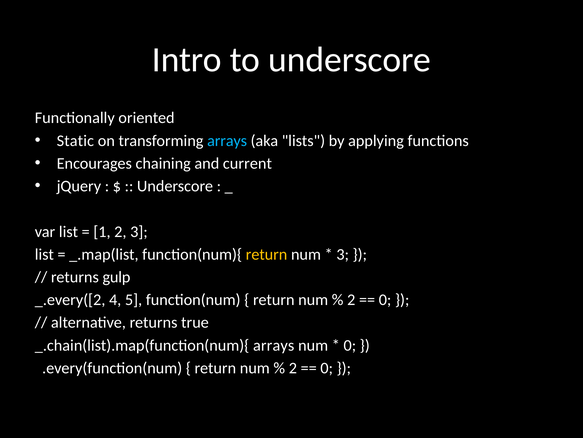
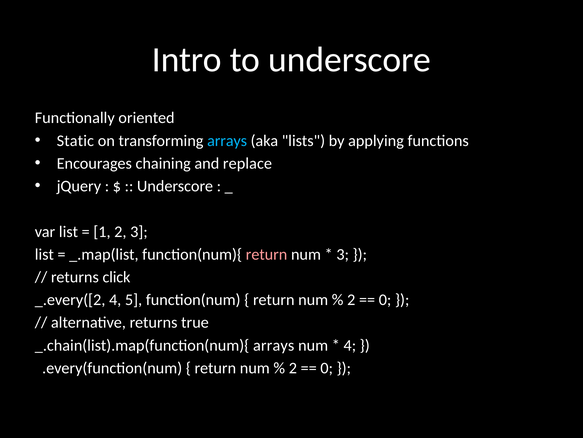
current: current -> replace (247, 163)
return colour: yellow -> pink (267, 254)
gulp: gulp -> click (116, 277)
0: 0 -> 4 (350, 345)
